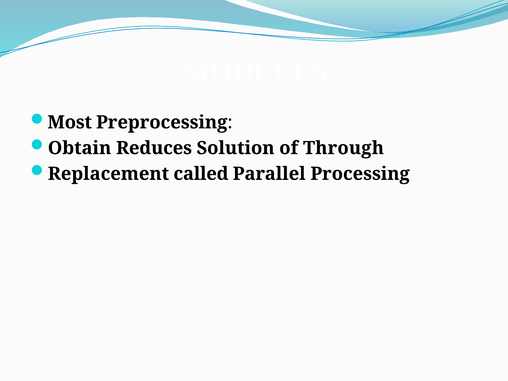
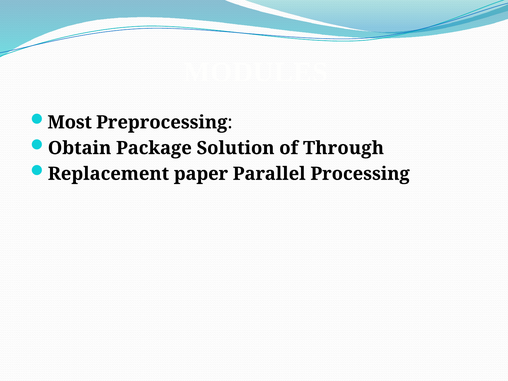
Reduces: Reduces -> Package (154, 148)
called: called -> paper (201, 174)
